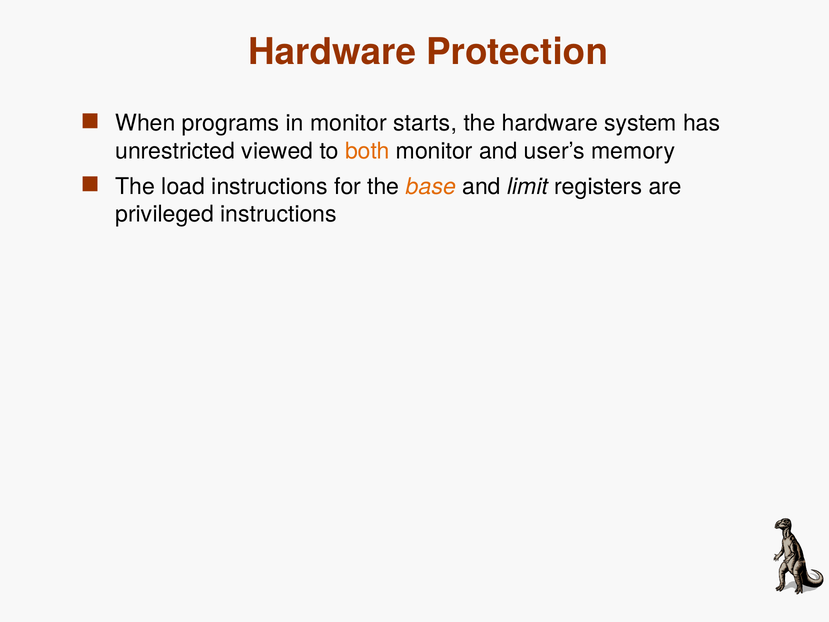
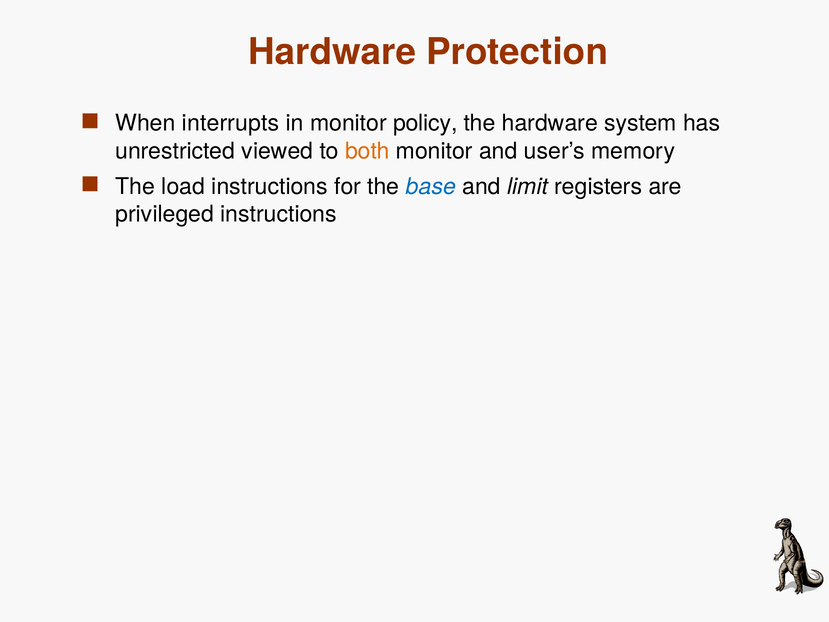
programs: programs -> interrupts (231, 123)
starts: starts -> policy (425, 123)
base colour: orange -> blue (431, 187)
